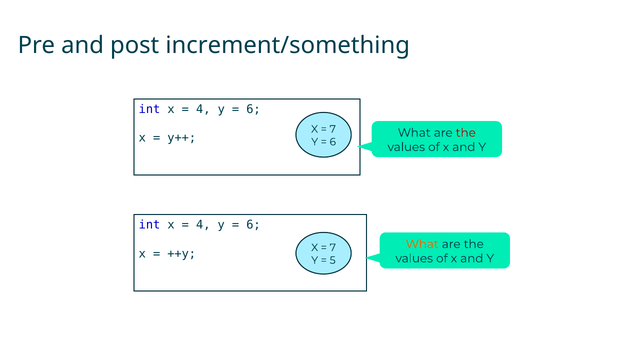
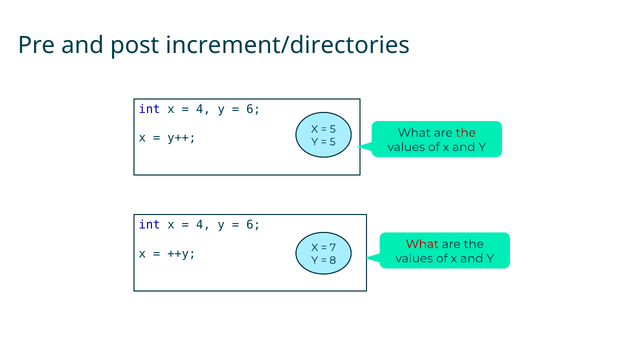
increment/something: increment/something -> increment/directories (288, 45)
7: 7 -> 5 (333, 129)
6: 6 -> 5 (333, 142)
What colour: orange -> red (422, 244)
5: 5 -> 8 (333, 260)
